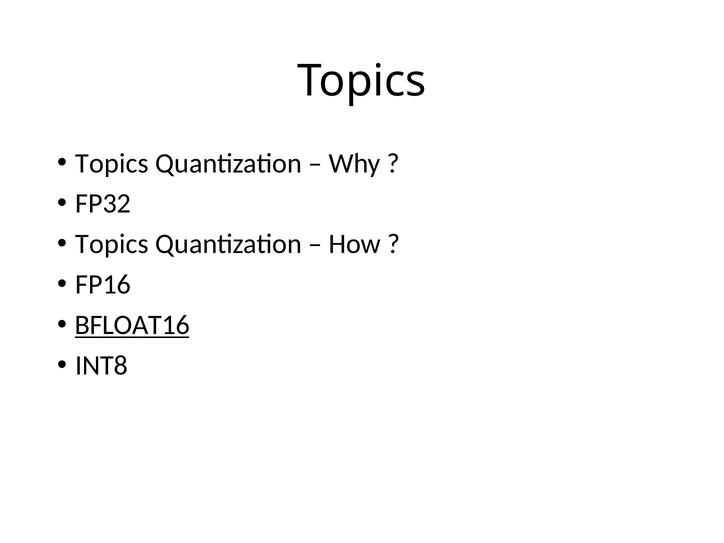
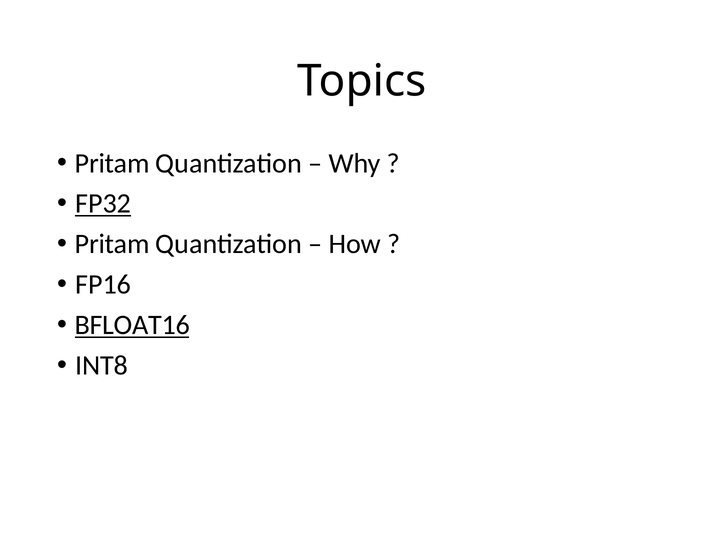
Topics: Topics -> Pritam (112, 163)
FP32 underline: none -> present (103, 204)
Topics: Topics -> Pritam (112, 244)
